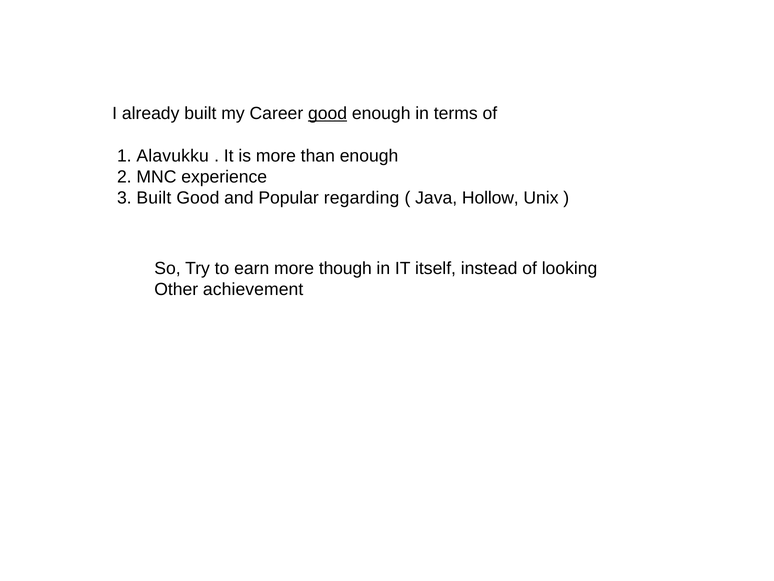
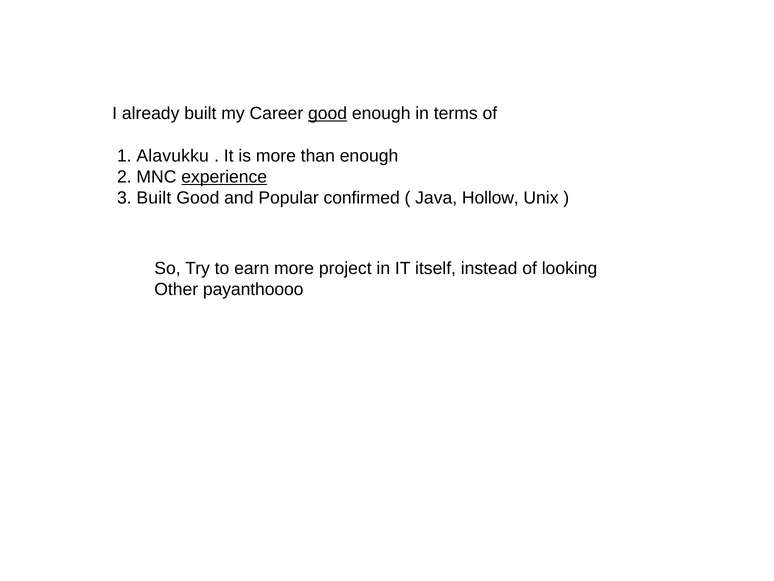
experience underline: none -> present (224, 177)
regarding: regarding -> confirmed (362, 198)
though: though -> project (345, 268)
achievement: achievement -> payanthoooo (253, 289)
